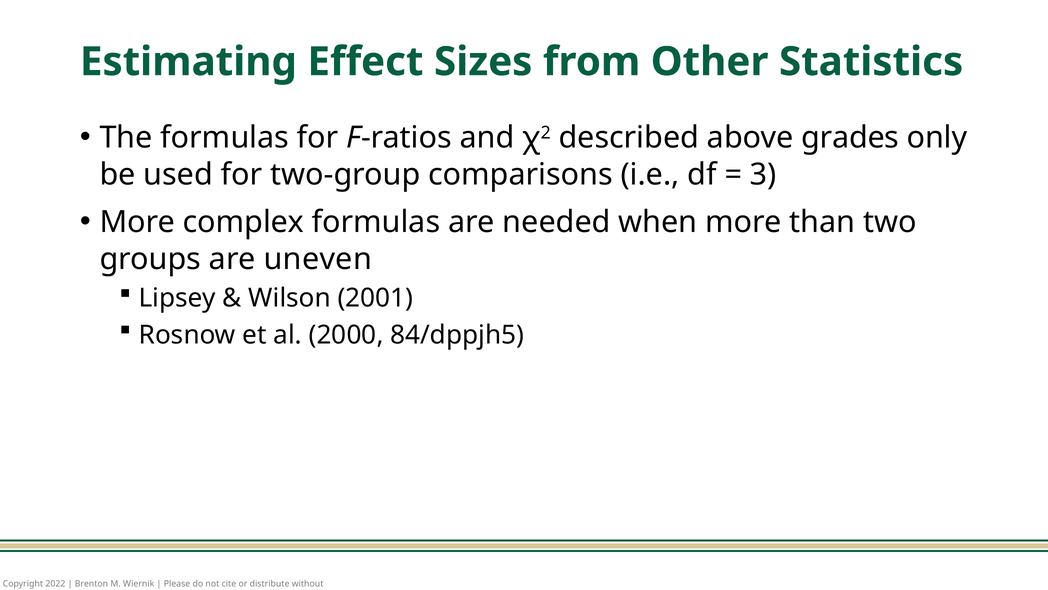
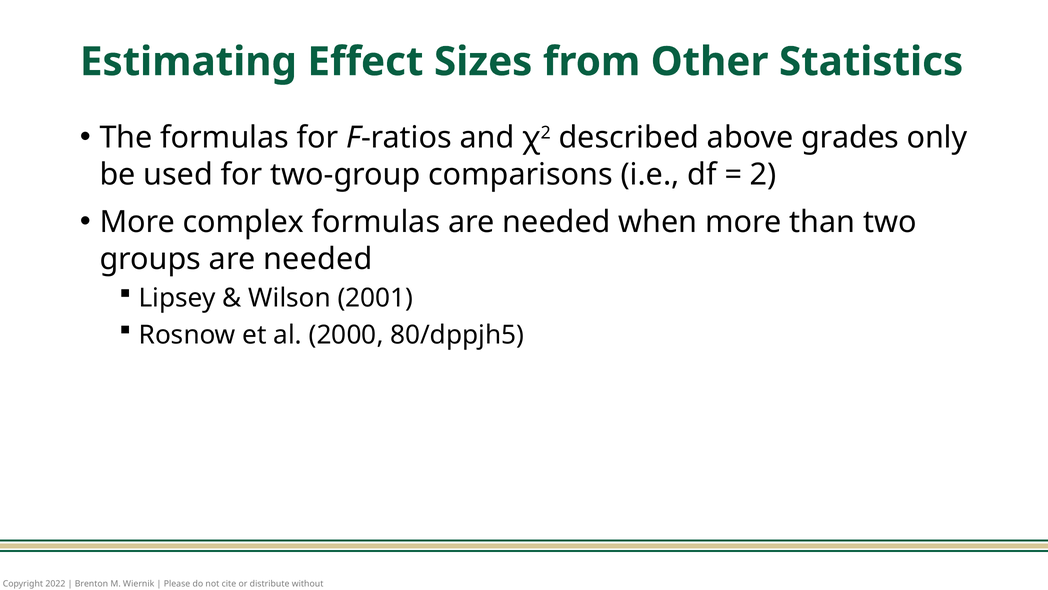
3: 3 -> 2 (763, 174)
groups are uneven: uneven -> needed (318, 259)
84/dppjh5: 84/dppjh5 -> 80/dppjh5 (457, 335)
